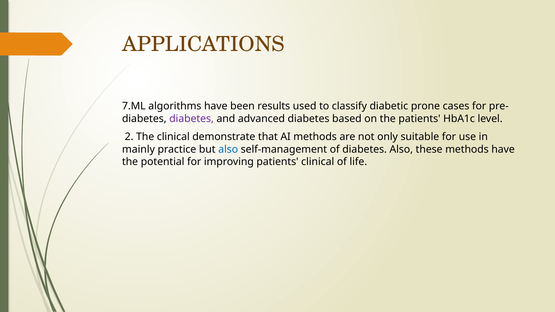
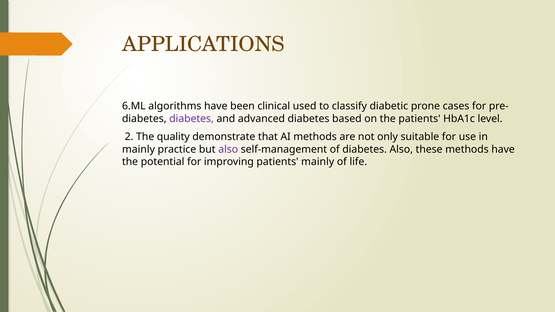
7.ML: 7.ML -> 6.ML (134, 106)
results: results -> clinical (274, 106)
The clinical: clinical -> quality (173, 137)
also colour: blue -> purple (228, 149)
patients clinical: clinical -> mainly (318, 162)
